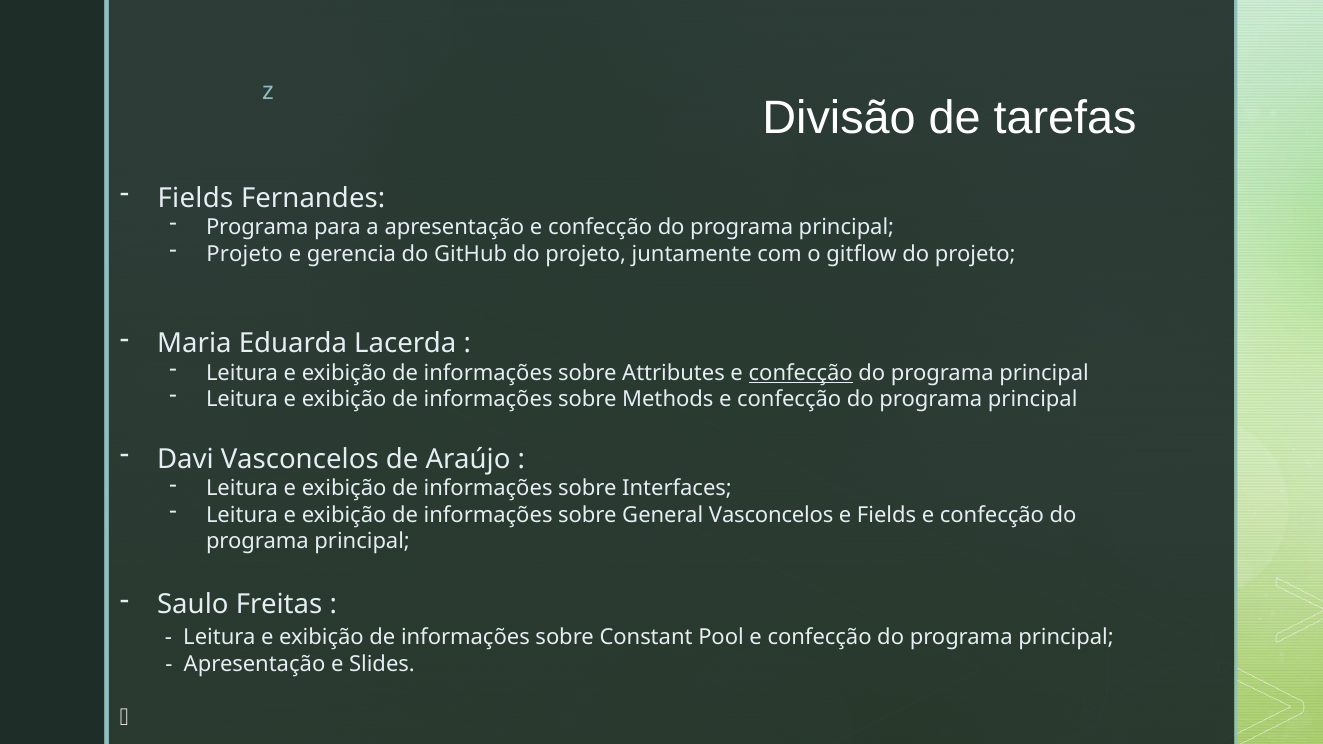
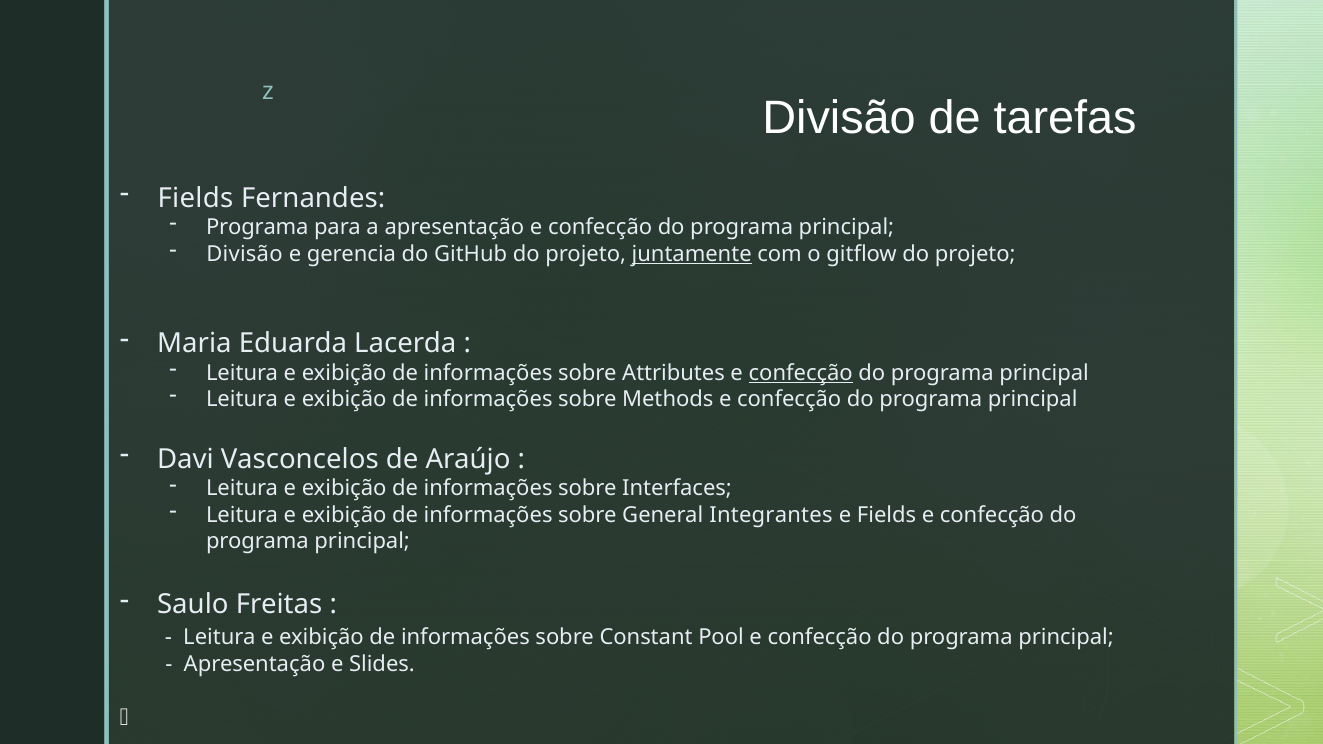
Projeto: Projeto -> Divisão (244, 254)
juntamente underline: none -> present (692, 254)
General Vasconcelos: Vasconcelos -> Integrantes (771, 515)
